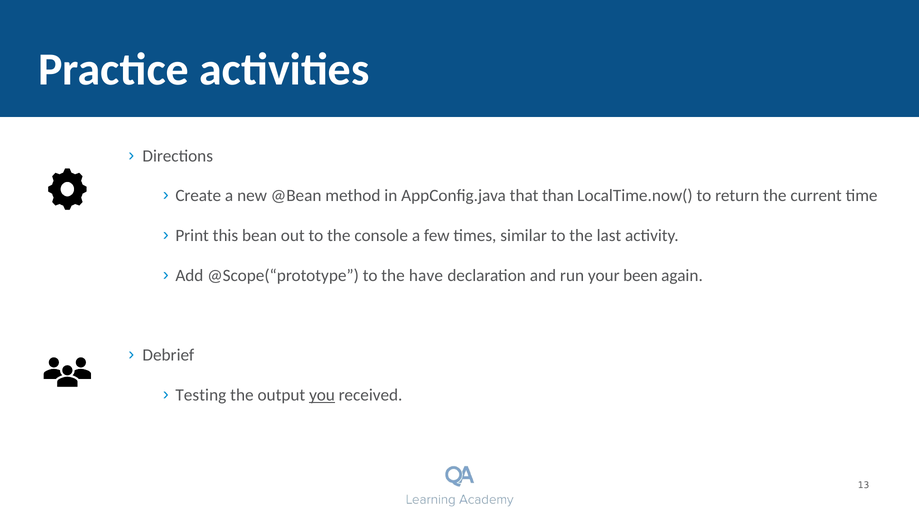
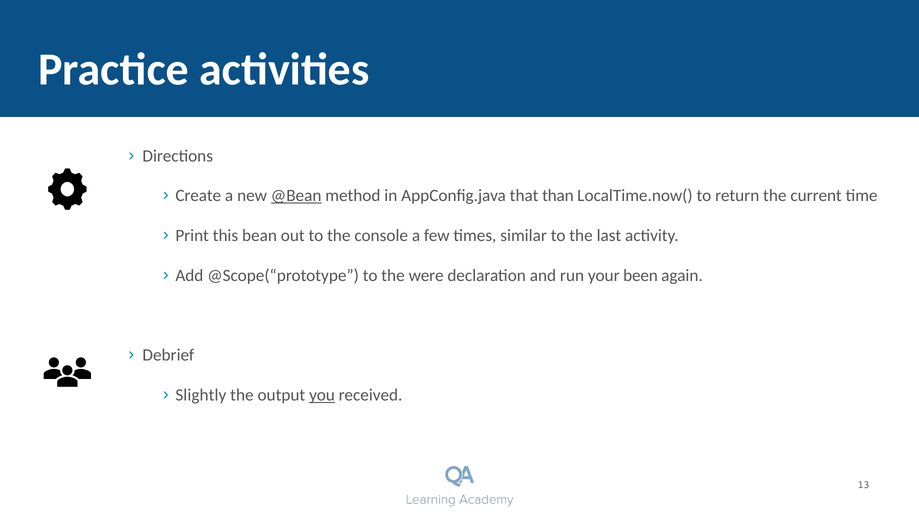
@Bean underline: none -> present (296, 196)
have: have -> were (426, 275)
Testing: Testing -> Slightly (201, 395)
